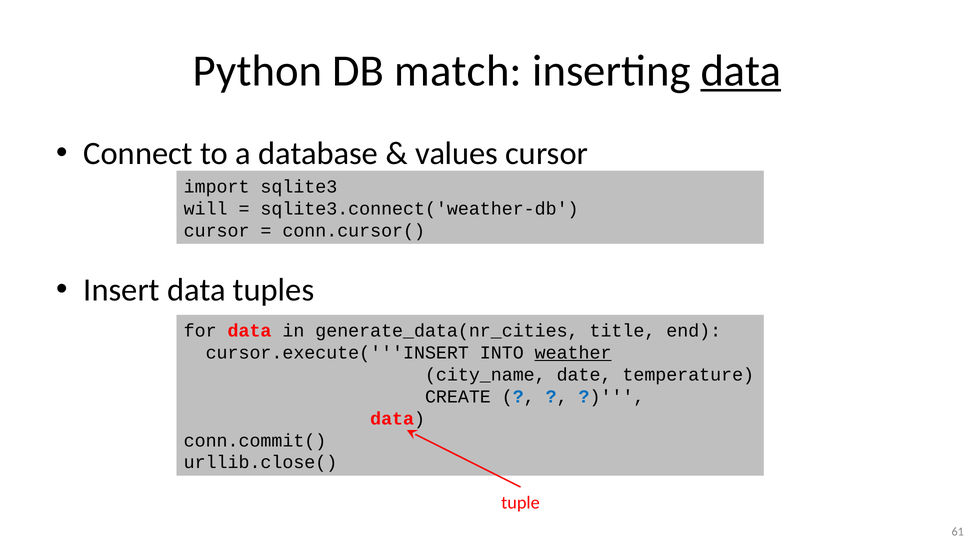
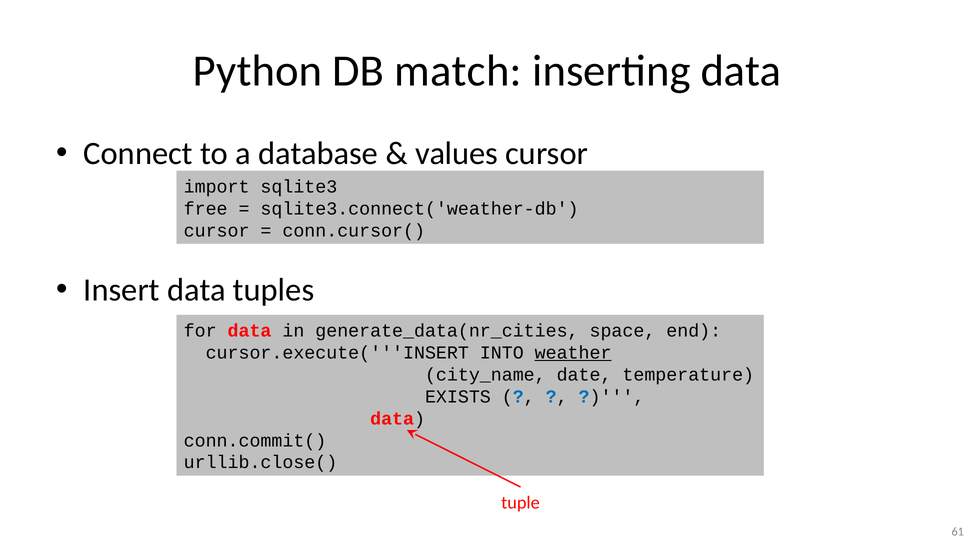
data underline: present -> none (741, 71)
will: will -> free (206, 208)
title: title -> space (622, 330)
CREATE: CREATE -> EXISTS (458, 396)
